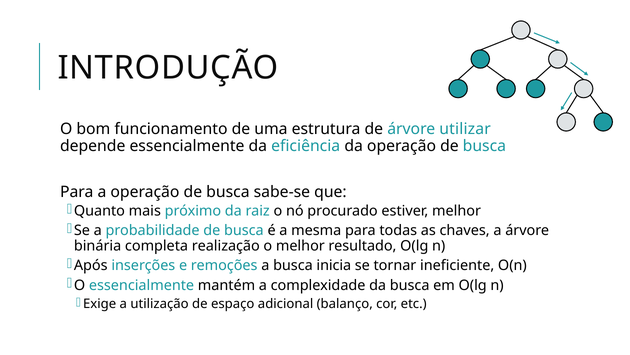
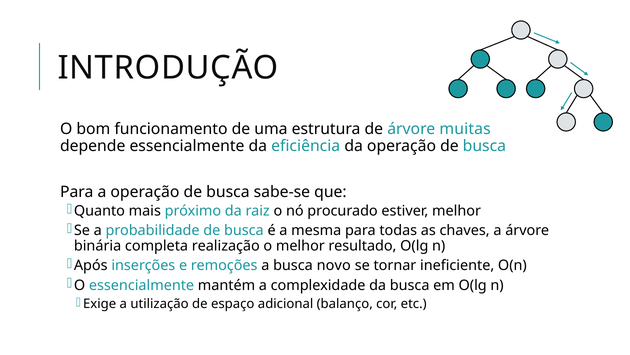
utilizar: utilizar -> muitas (465, 129)
inicia: inicia -> novo (334, 265)
